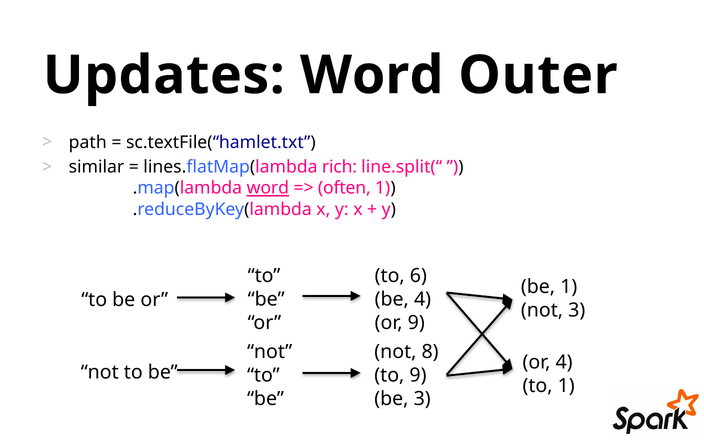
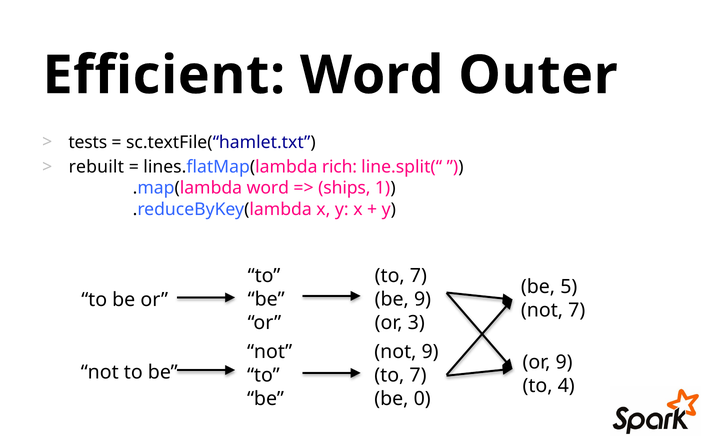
Updates: Updates -> Efficient (164, 75)
path: path -> tests (88, 142)
similar: similar -> rebuilt (96, 167)
word underline: present -> none (268, 188)
often: often -> ships (344, 188)
6: 6 -> 7 (418, 276)
be 1: 1 -> 5 (569, 287)
be 4: 4 -> 9 (423, 299)
not 3: 3 -> 7 (577, 310)
or 9: 9 -> 3 (416, 323)
not 8: 8 -> 9 (430, 352)
or 4: 4 -> 9 (564, 362)
9: 9 -> 7 (418, 375)
to 1: 1 -> 4 (566, 386)
be 3: 3 -> 0 (422, 399)
